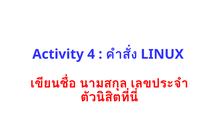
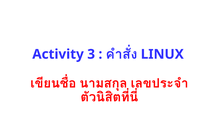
4: 4 -> 3 (91, 54)
